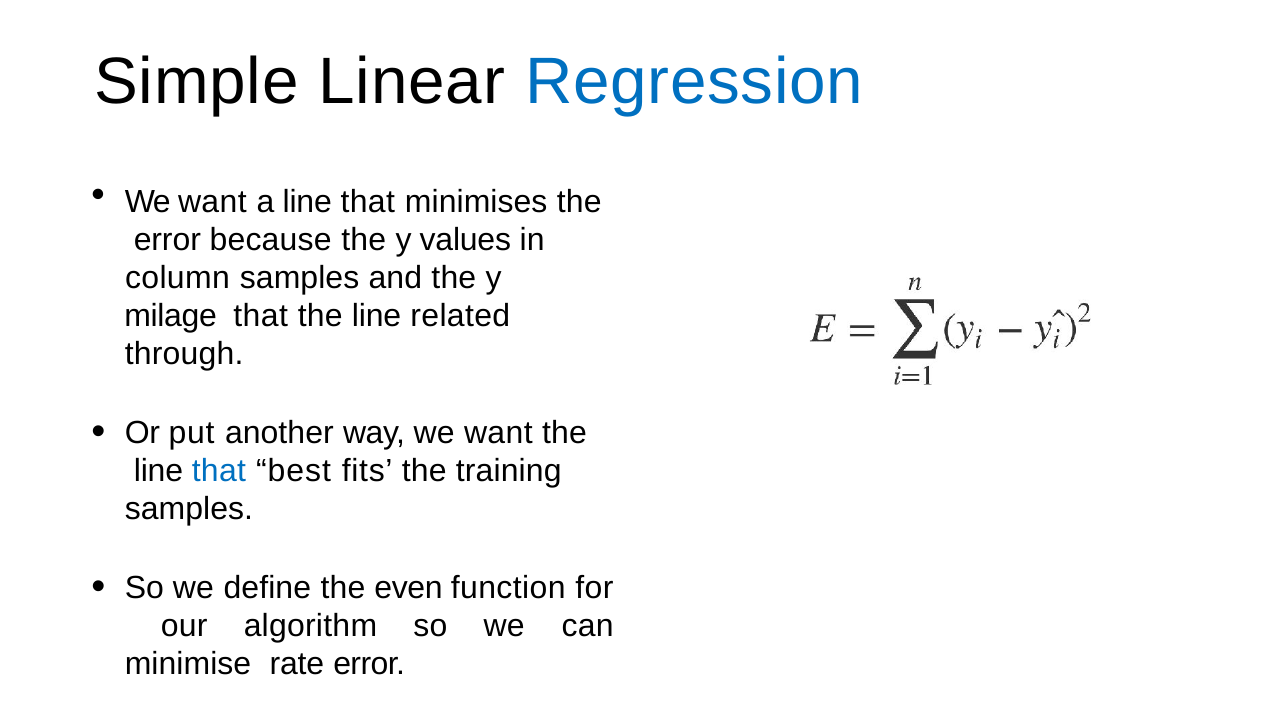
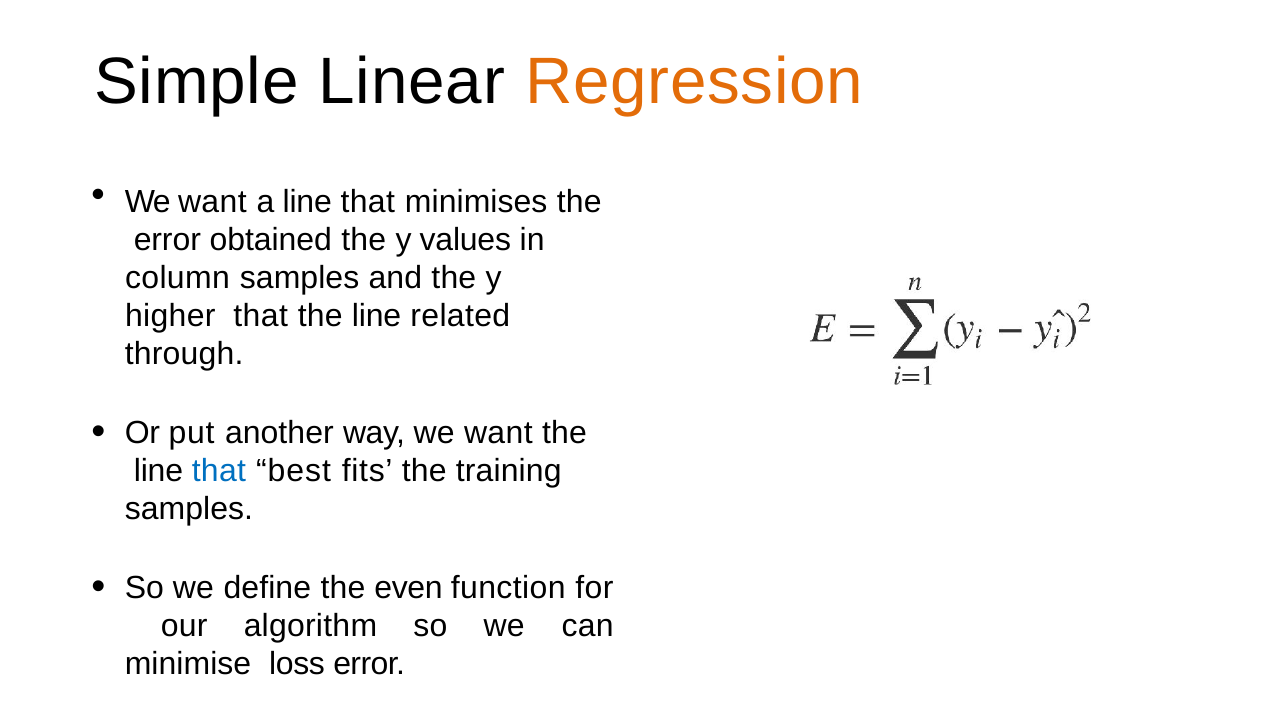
Regression colour: blue -> orange (694, 82)
because: because -> obtained (271, 240)
milage: milage -> higher (170, 316)
rate: rate -> loss (297, 664)
